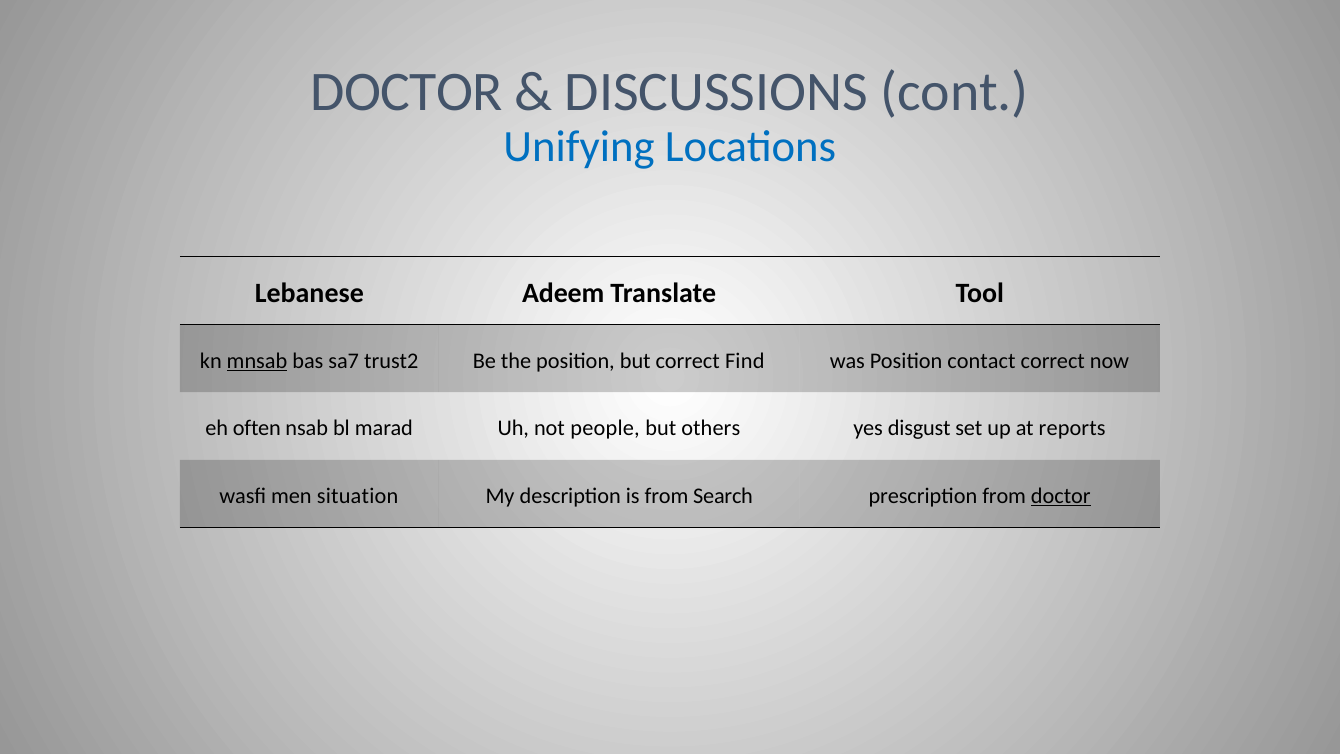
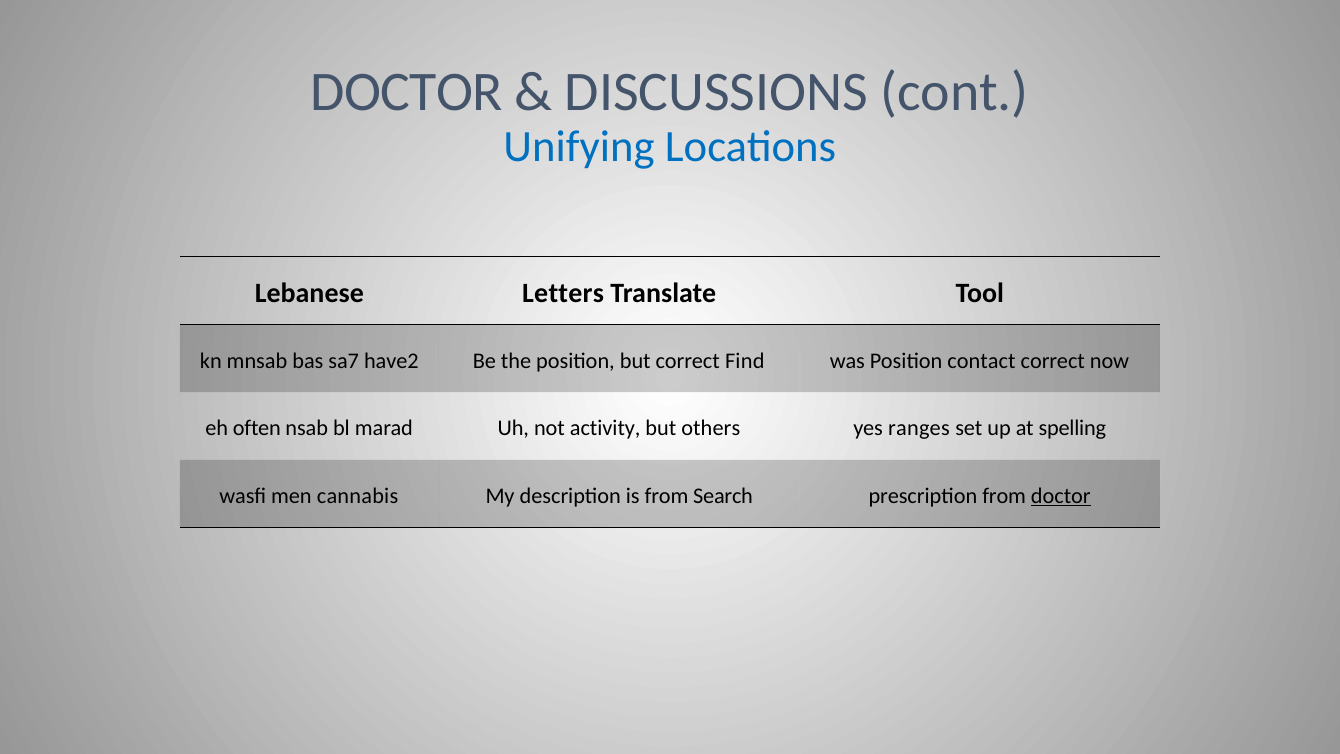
Adeem: Adeem -> Letters (563, 294)
mnsab underline: present -> none (257, 361)
trust2: trust2 -> have2 (391, 361)
people: people -> activity (605, 428)
disgust: disgust -> ranges (919, 428)
reports: reports -> spelling (1072, 428)
situation: situation -> cannabis (358, 496)
